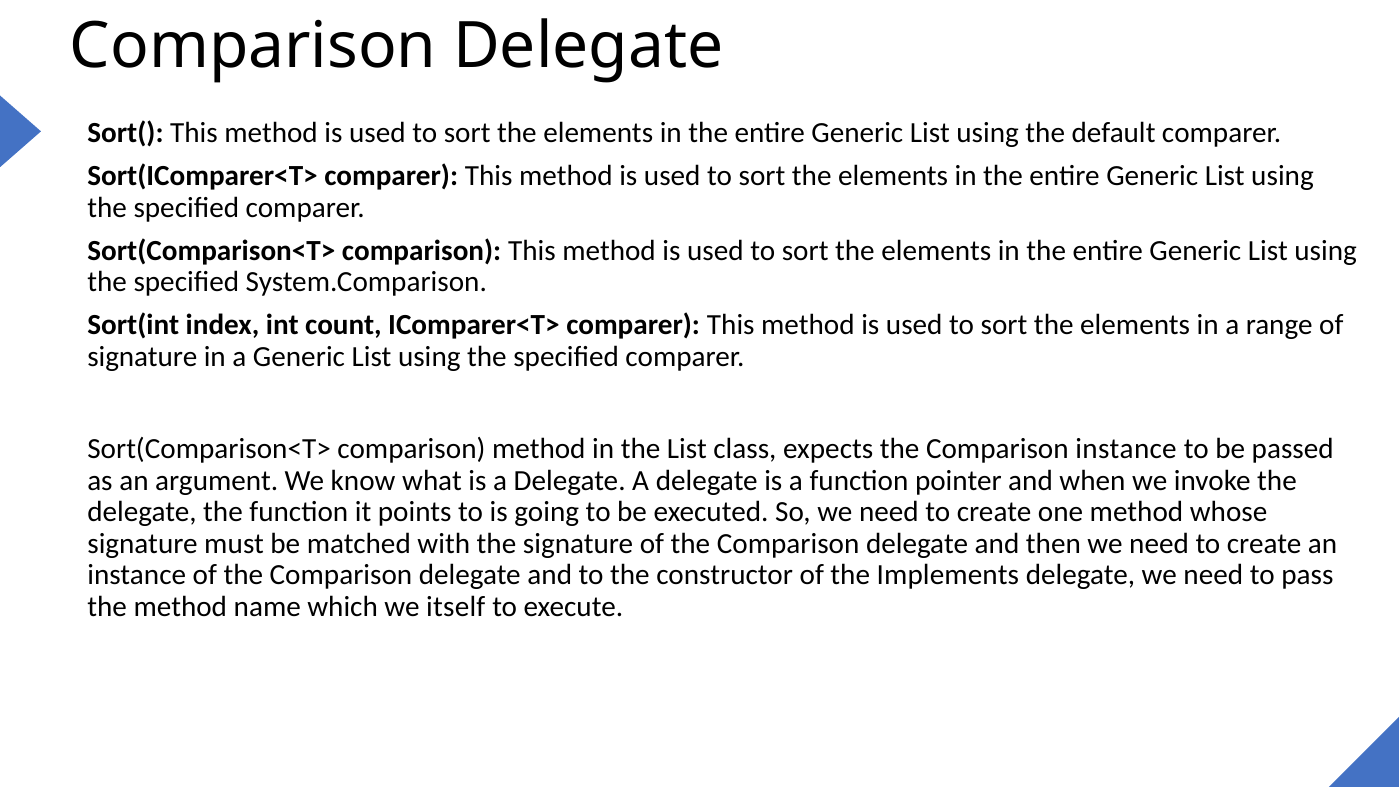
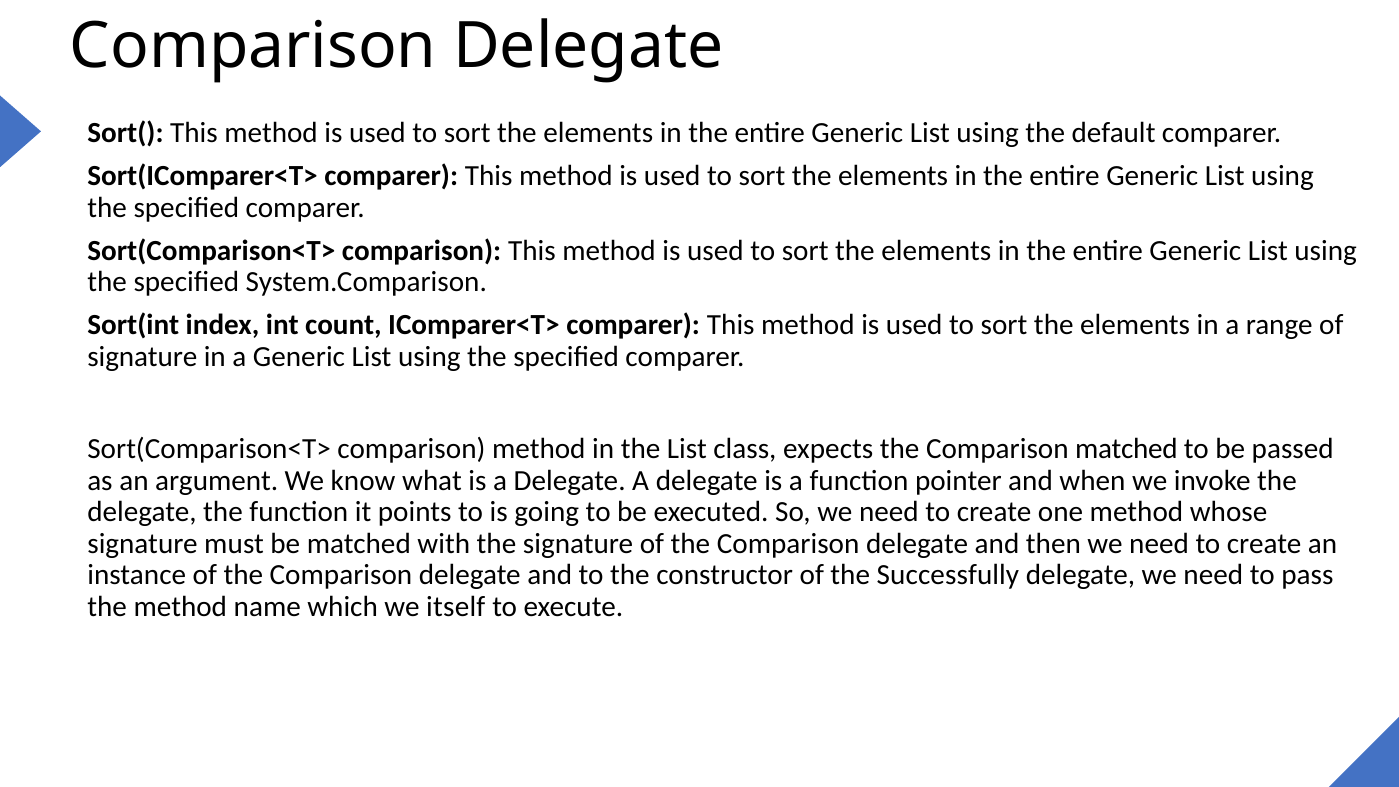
Comparison instance: instance -> matched (1126, 449)
Implements: Implements -> Successfully (948, 575)
